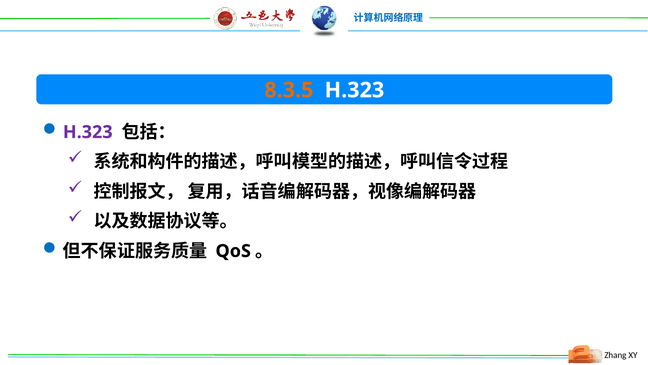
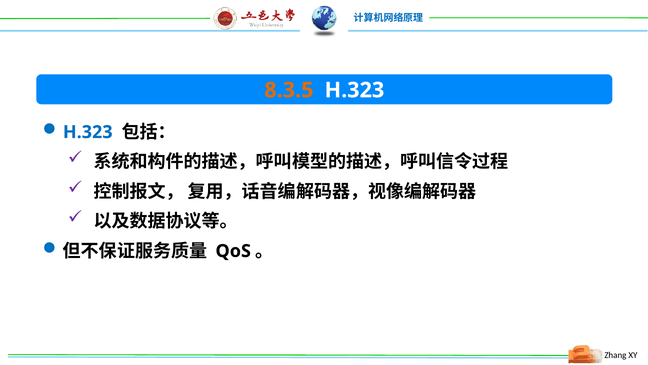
H.323 colour: purple -> blue (88, 132)
